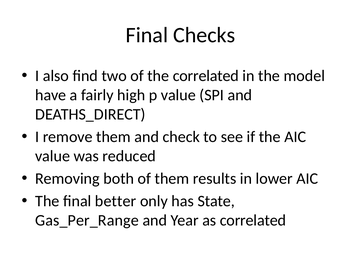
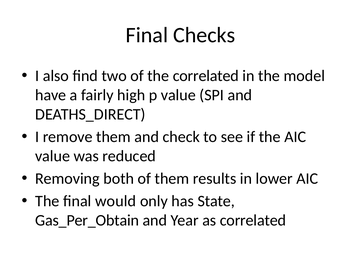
better: better -> would (116, 201)
Gas_Per_Range: Gas_Per_Range -> Gas_Per_Obtain (87, 220)
